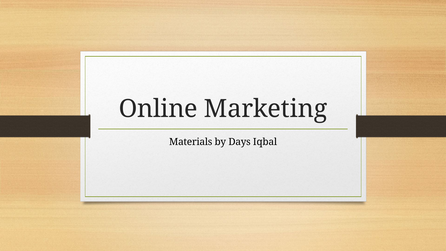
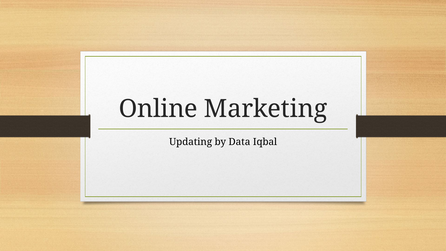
Materials: Materials -> Updating (191, 142)
Days: Days -> Data (239, 142)
